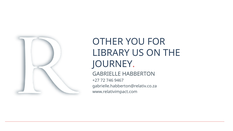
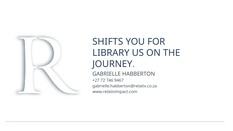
OTHER: OTHER -> SHIFTS (108, 42)
